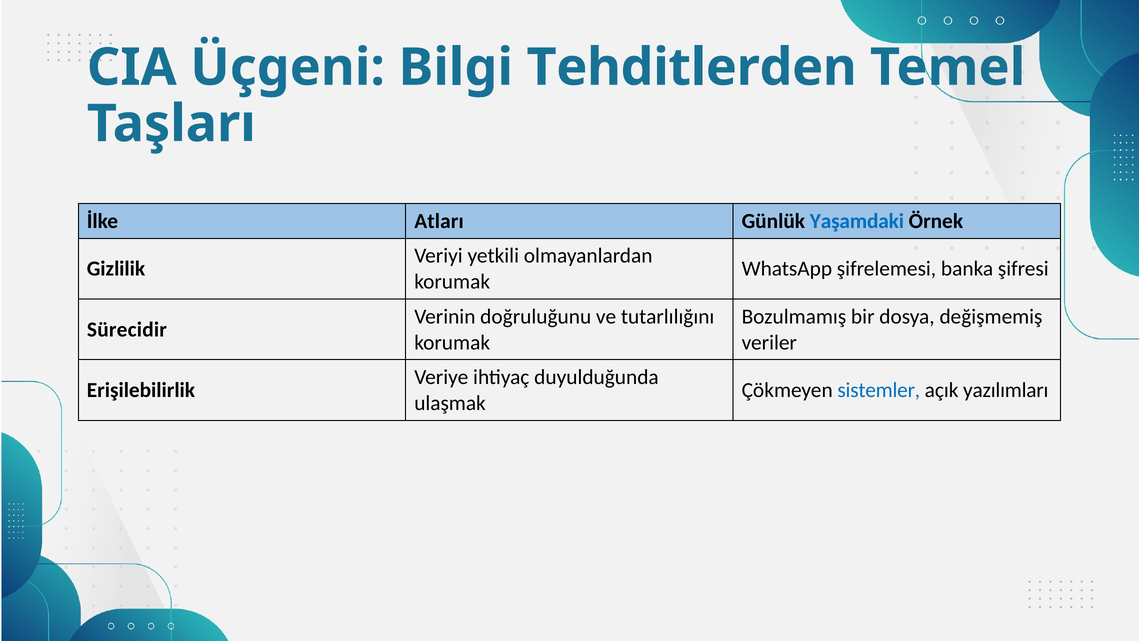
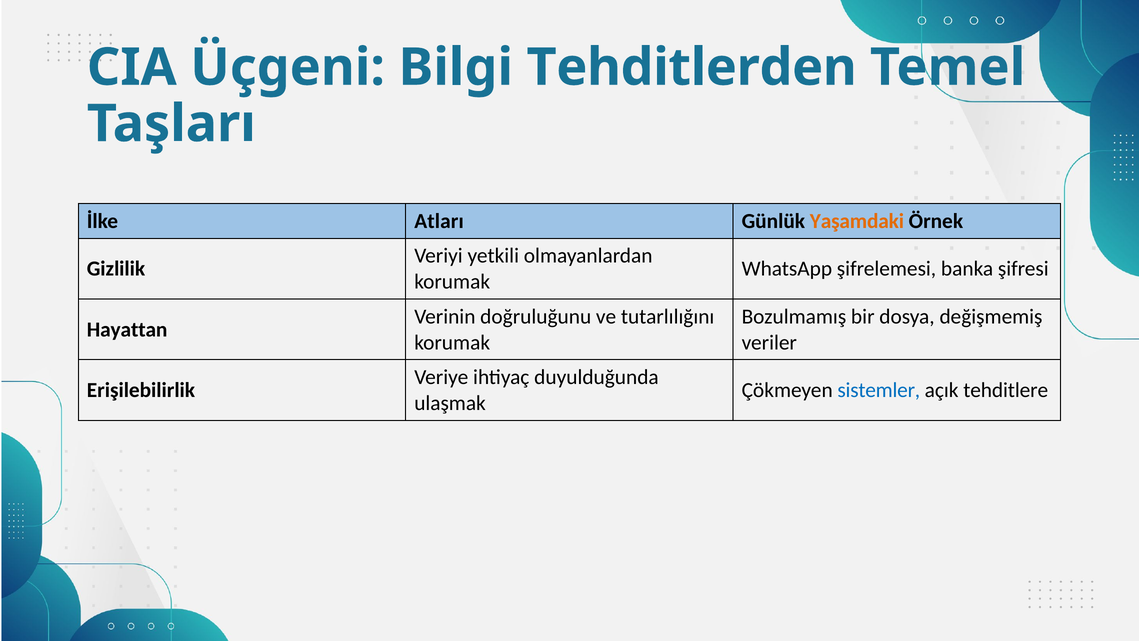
Yaşamdaki colour: blue -> orange (857, 221)
Sürecidir: Sürecidir -> Hayattan (127, 329)
yazılımları: yazılımları -> tehditlere (1006, 390)
